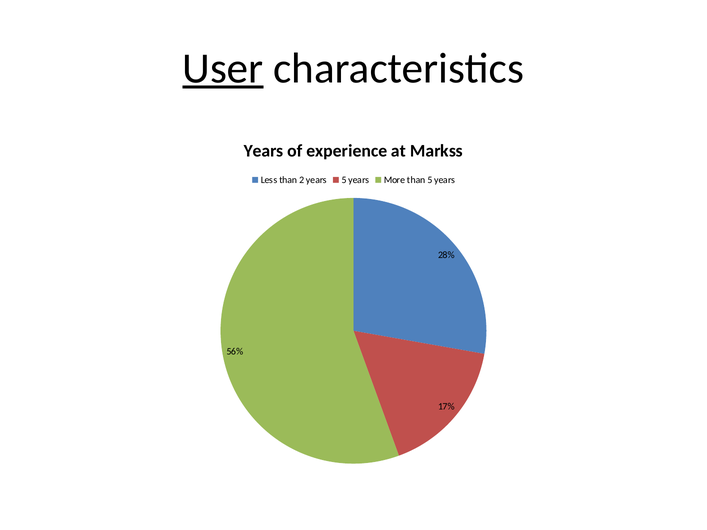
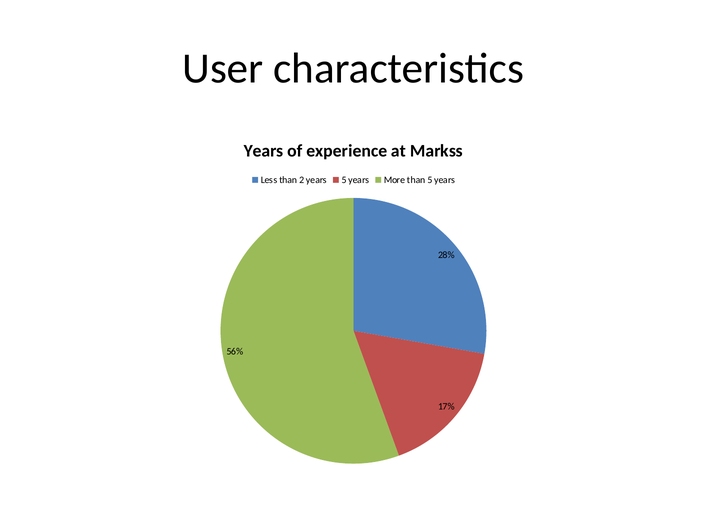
User underline: present -> none (223, 68)
